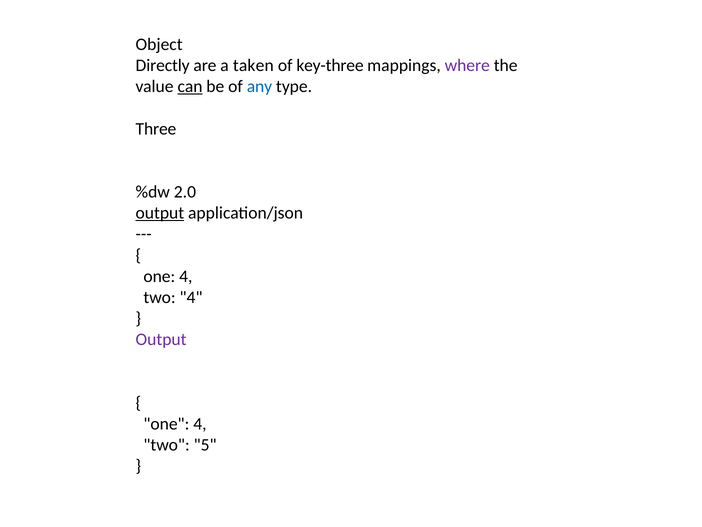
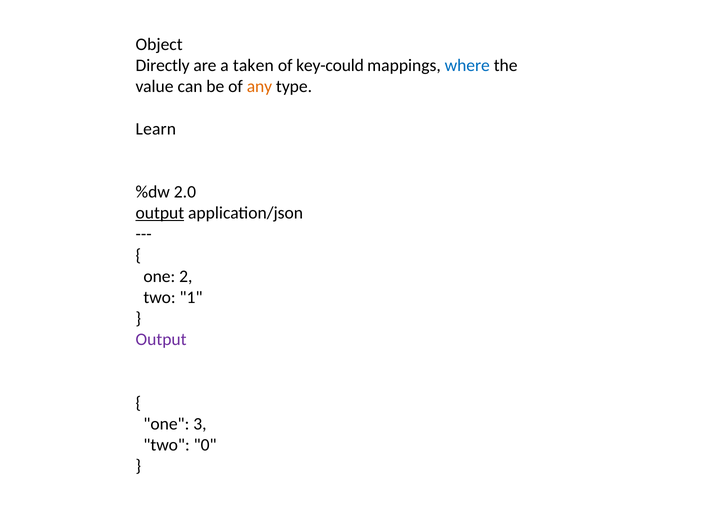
key-three: key-three -> key-could (330, 65)
where colour: purple -> blue (467, 65)
can underline: present -> none (190, 87)
any colour: blue -> orange (259, 87)
Three: Three -> Learn (156, 129)
4: 4 -> 2 (186, 276)
two 4: 4 -> 1 (191, 297)
4: 4 -> 3 (200, 424)
5: 5 -> 0 (205, 445)
